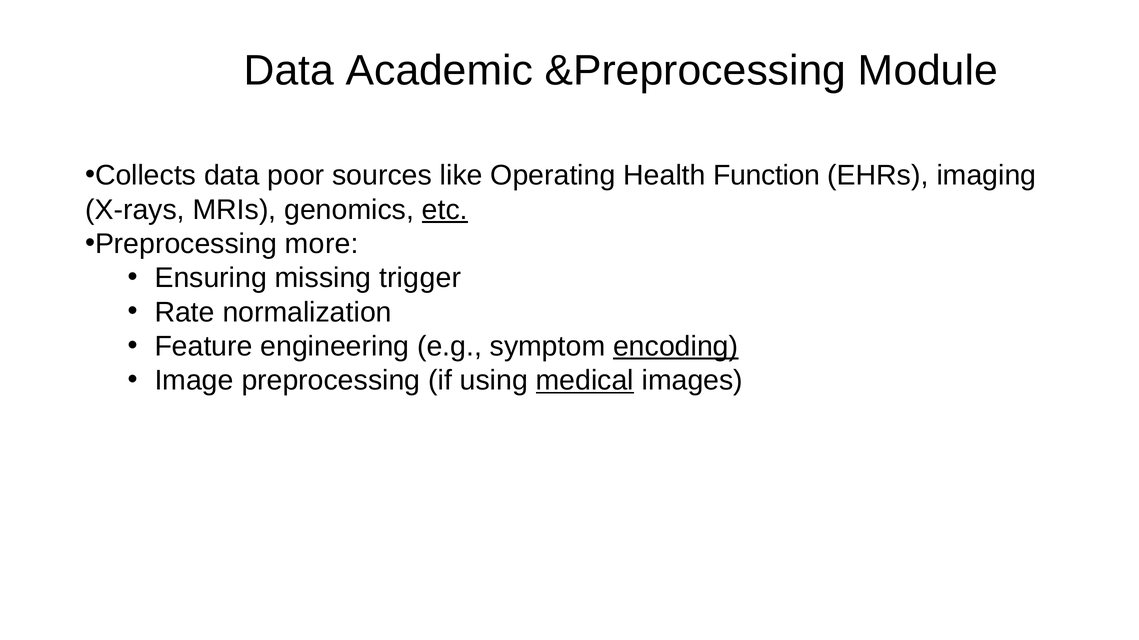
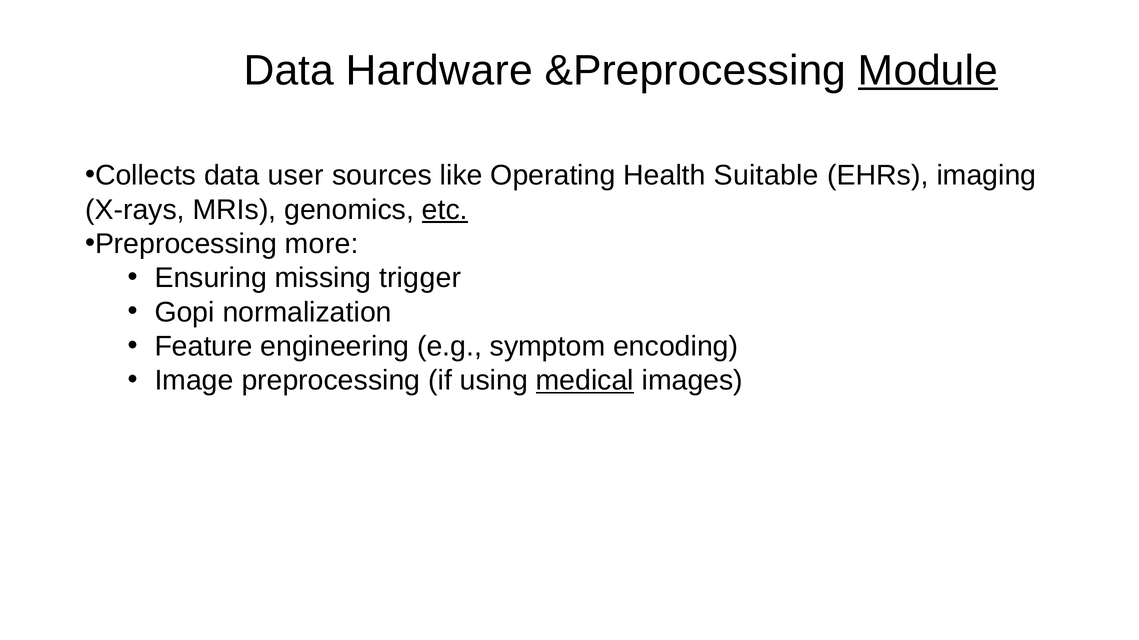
Academic: Academic -> Hardware (439, 71)
Module underline: none -> present (928, 71)
poor: poor -> user (296, 176)
Function: Function -> Suitable (766, 176)
Rate: Rate -> Gopi (185, 312)
encoding underline: present -> none (676, 347)
